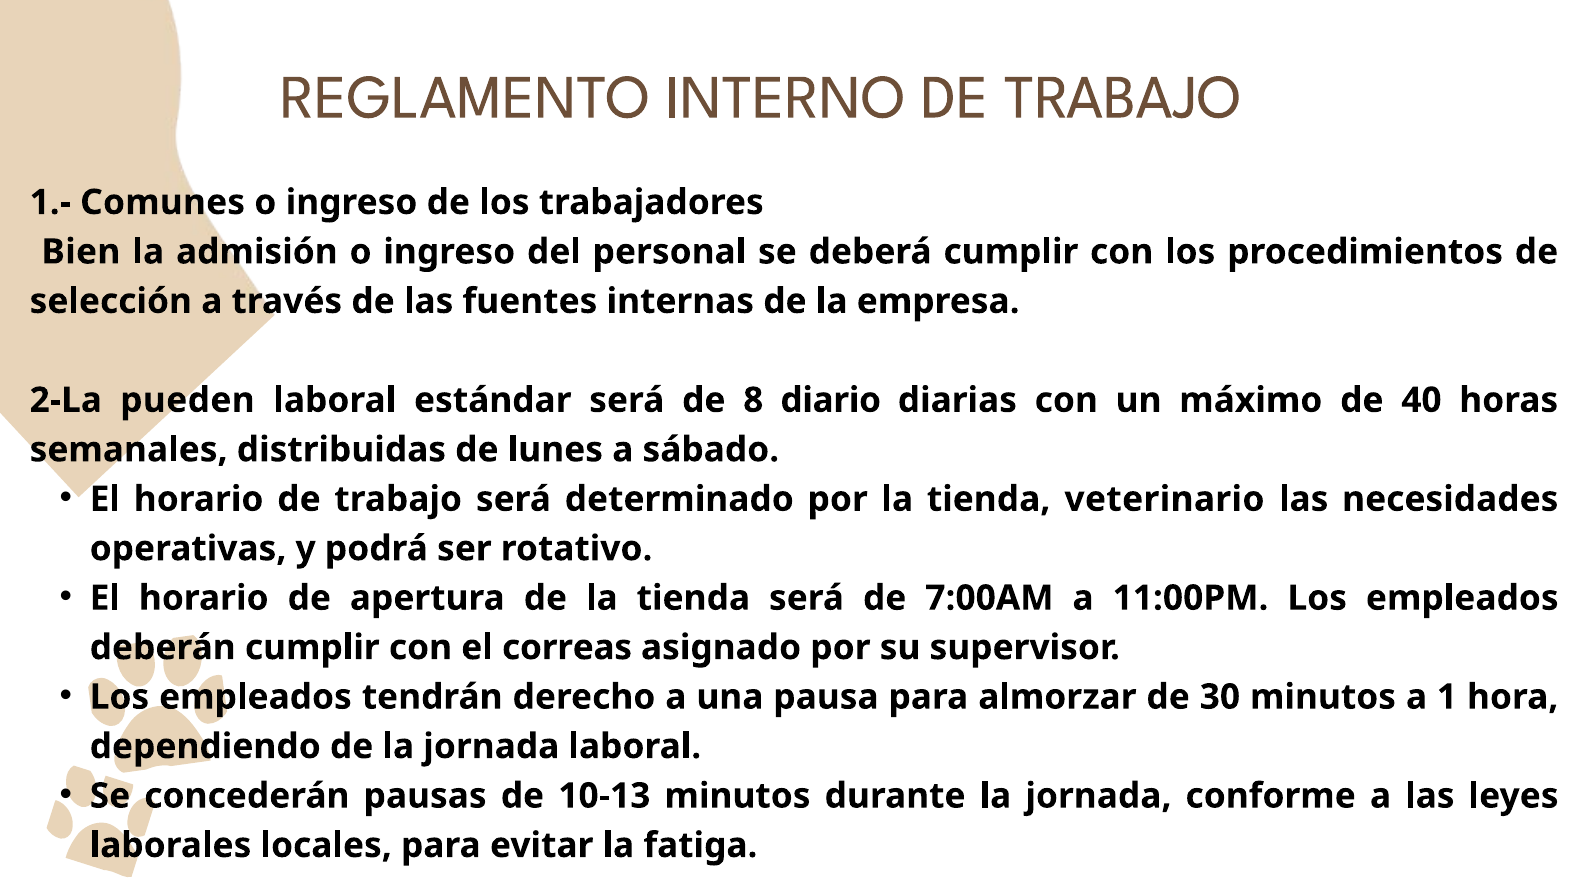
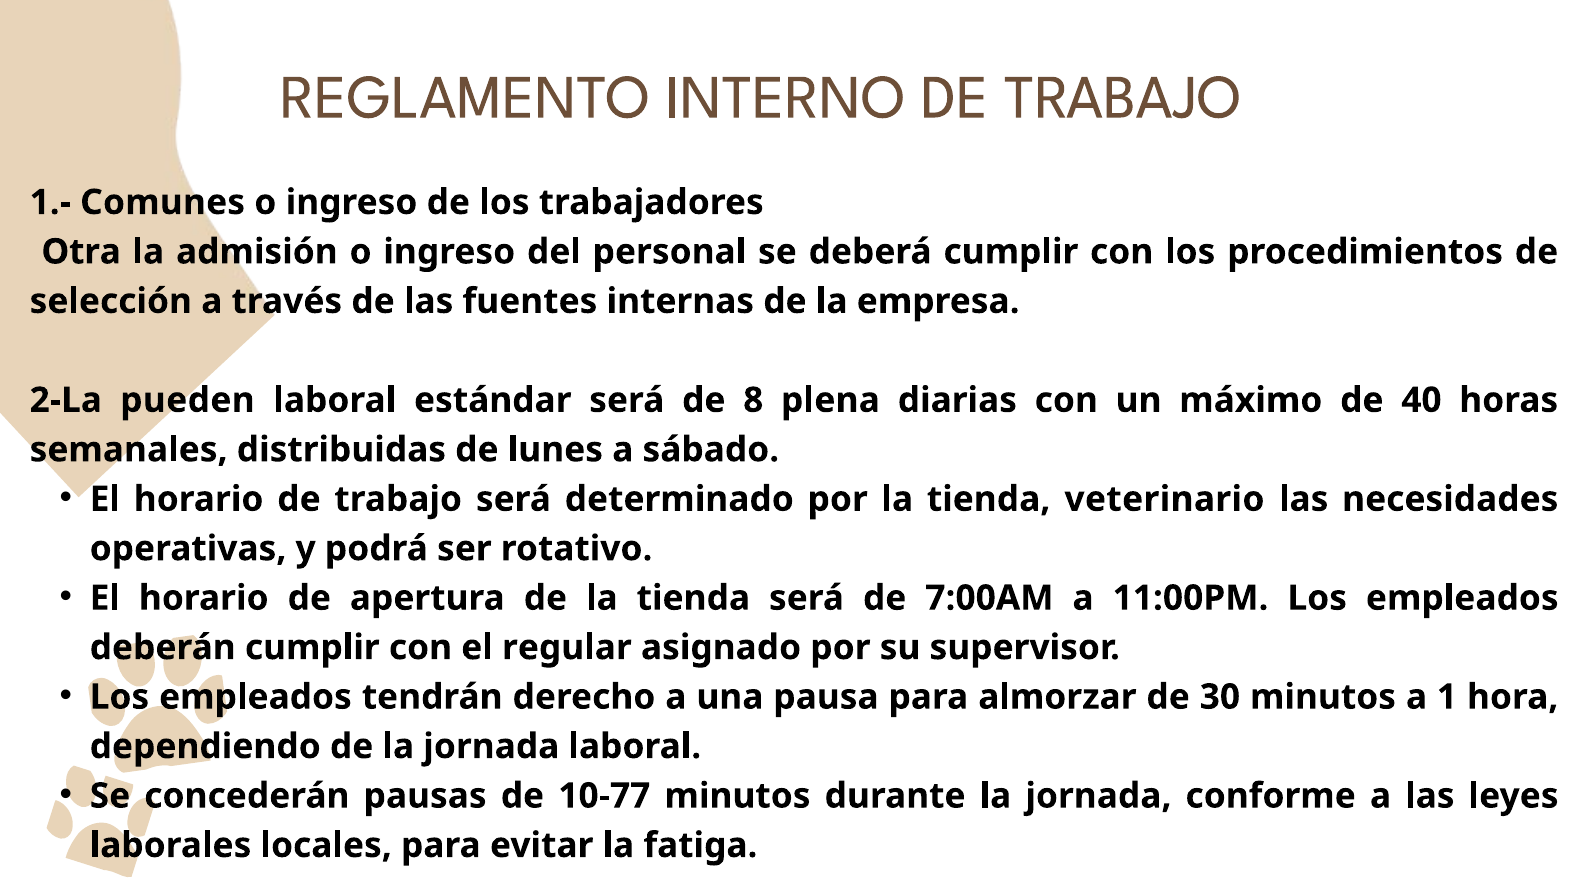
Bien: Bien -> Otra (81, 252)
diario: diario -> plena (830, 400)
correas: correas -> regular (567, 647)
10-13: 10-13 -> 10-77 (604, 796)
